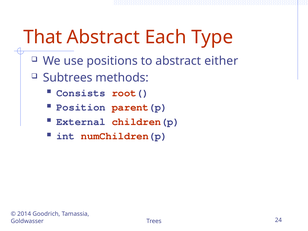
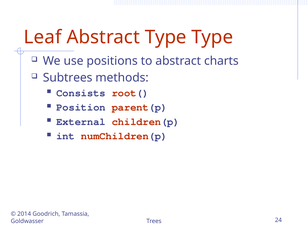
That: That -> Leaf (43, 37)
Abstract Each: Each -> Type (166, 37)
either: either -> charts (221, 61)
